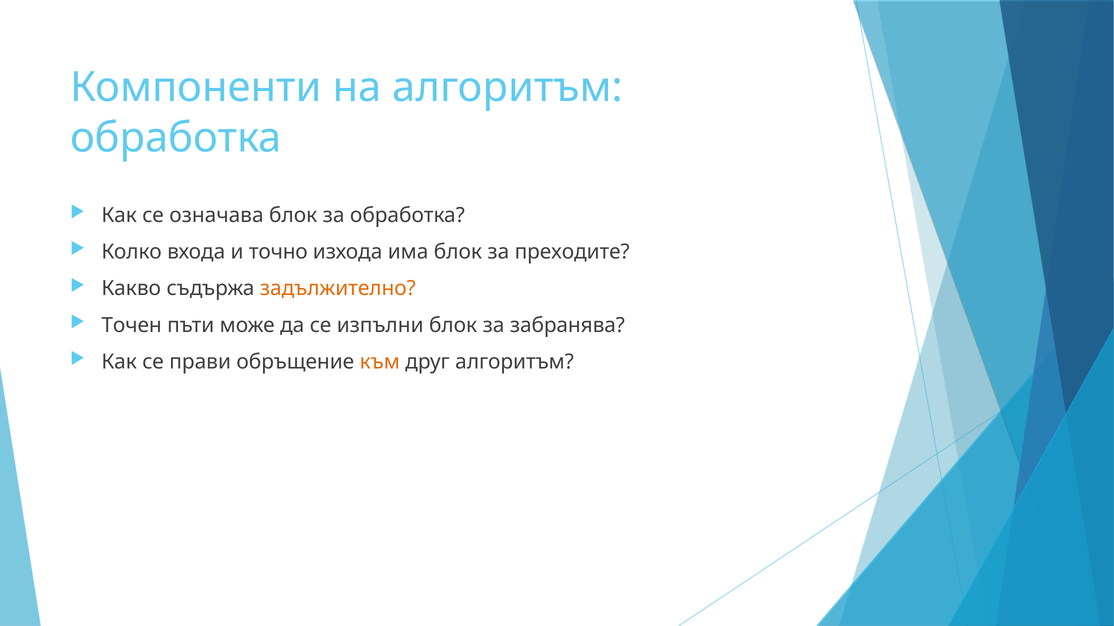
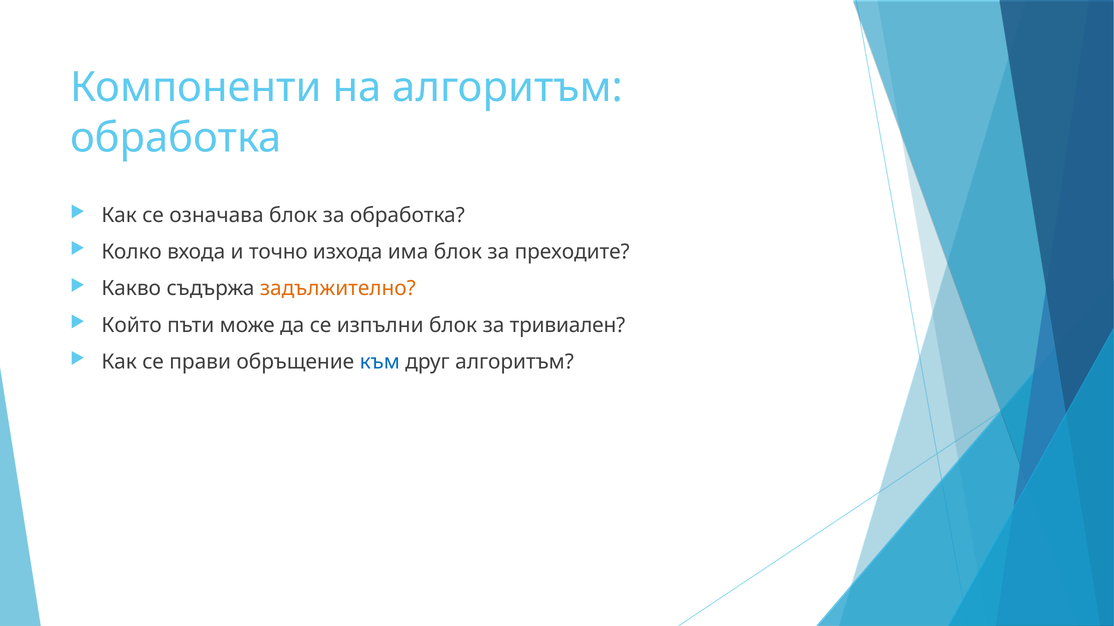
Точен: Точен -> Който (132, 326)
забранява: забранява -> тривиален (567, 326)
към colour: orange -> blue (380, 362)
